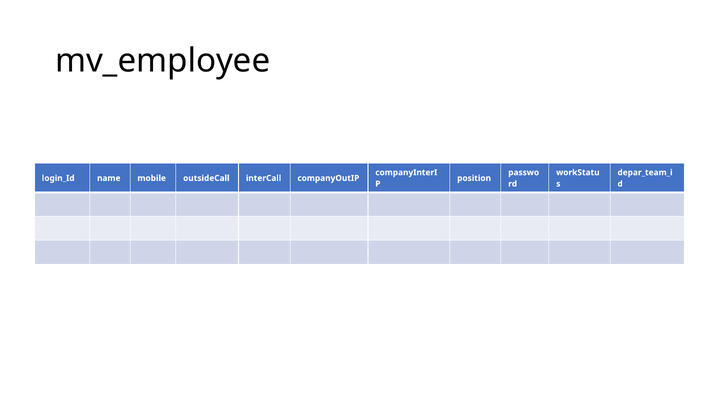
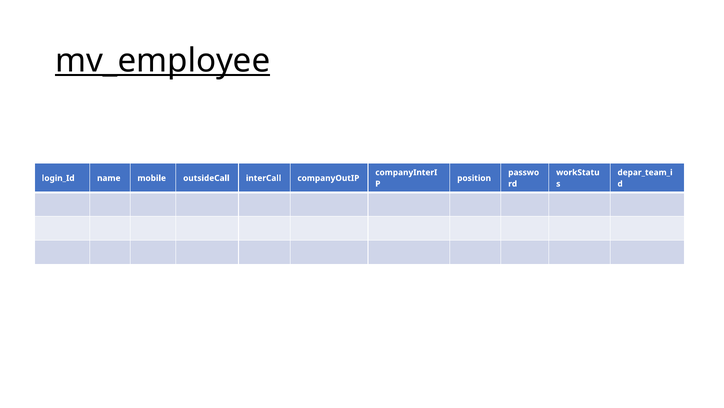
mv_employee underline: none -> present (163, 61)
